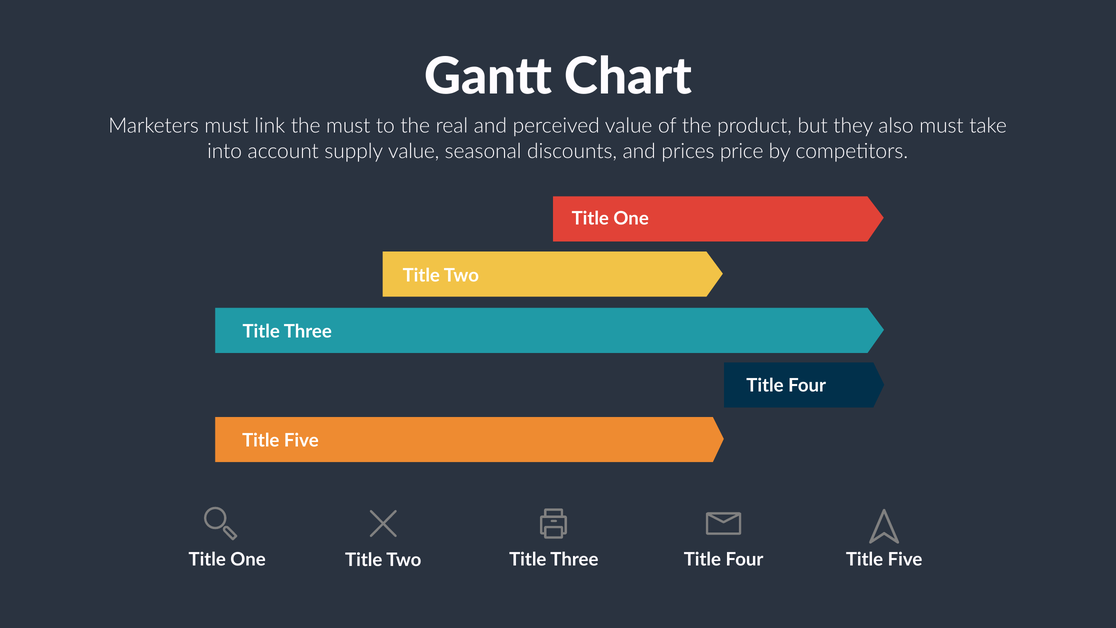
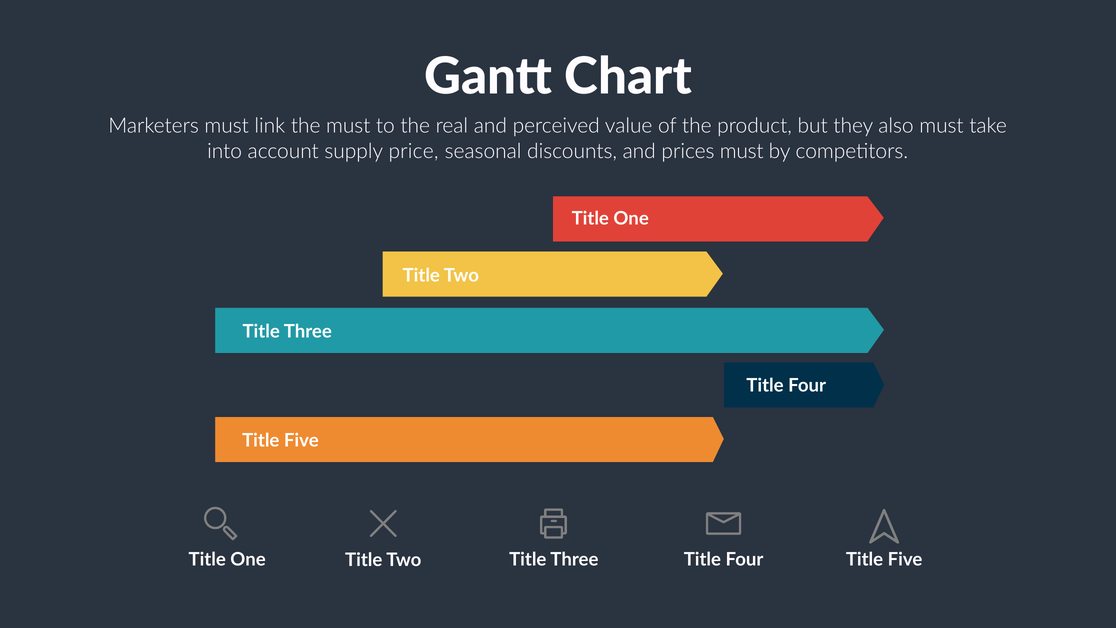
supply value: value -> price (413, 151)
prices price: price -> must (742, 151)
